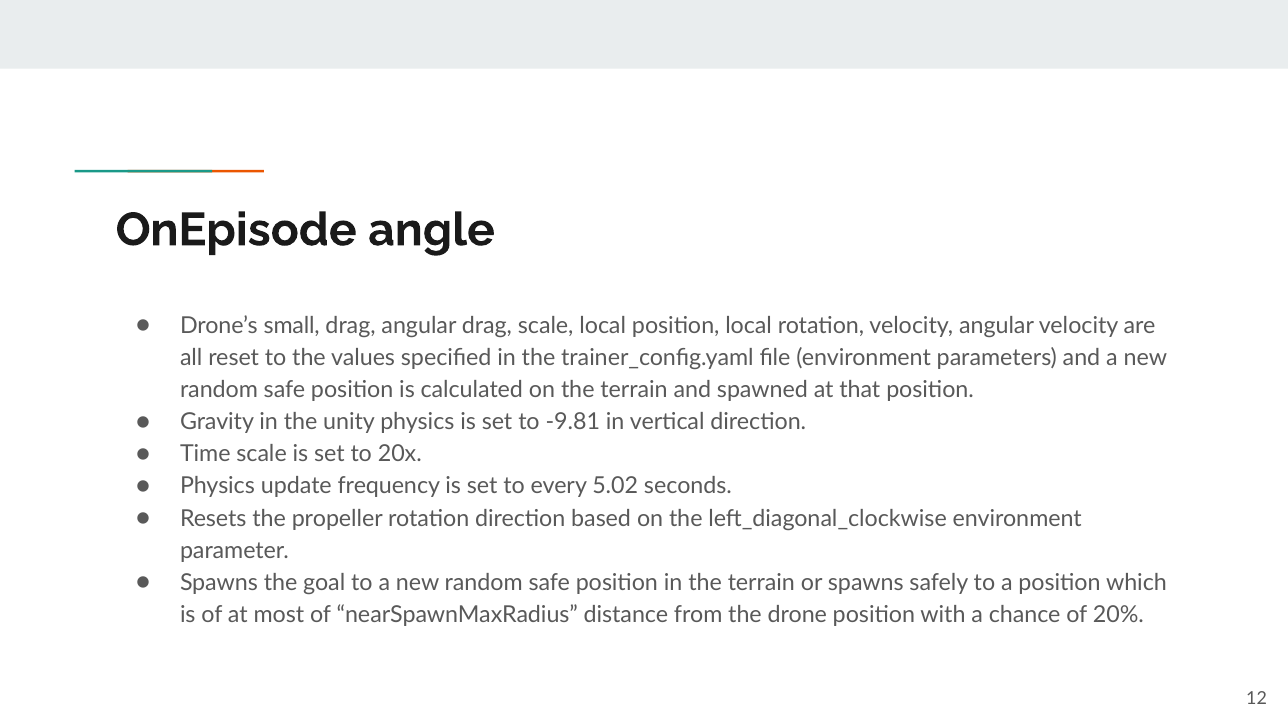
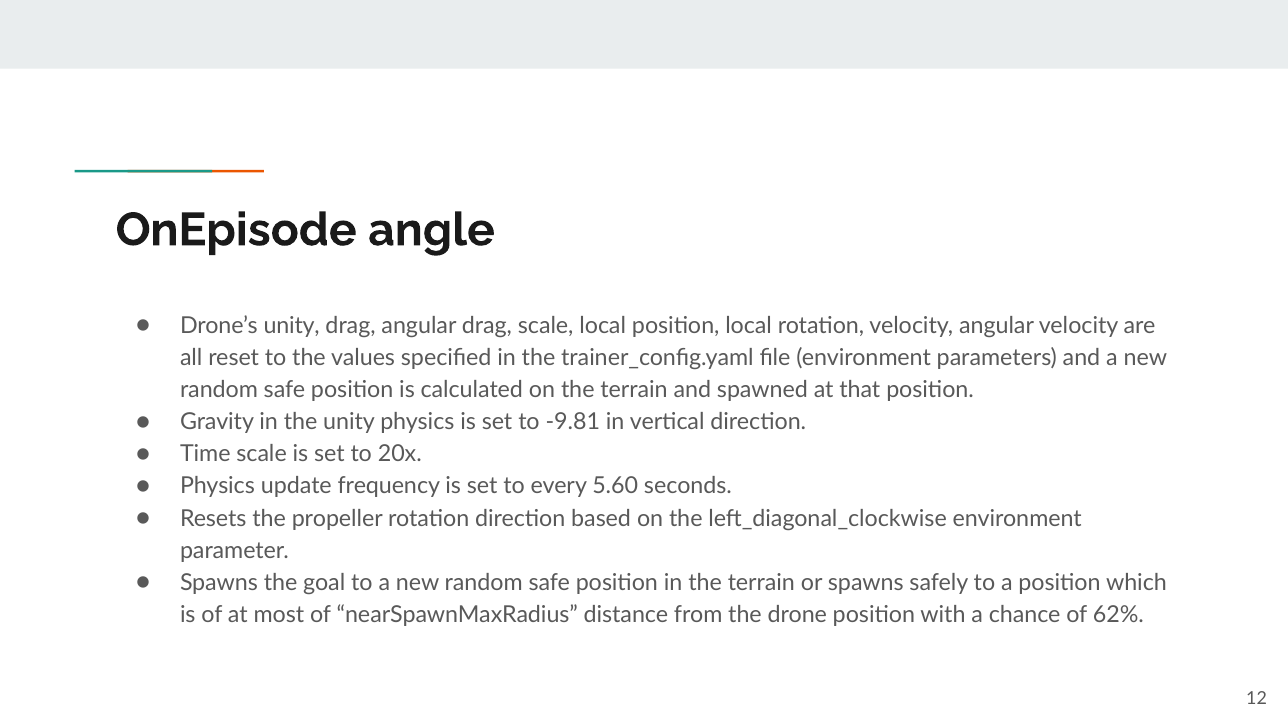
Drone’s small: small -> unity (292, 325)
5.02: 5.02 -> 5.60 (615, 486)
20%: 20% -> 62% (1118, 614)
